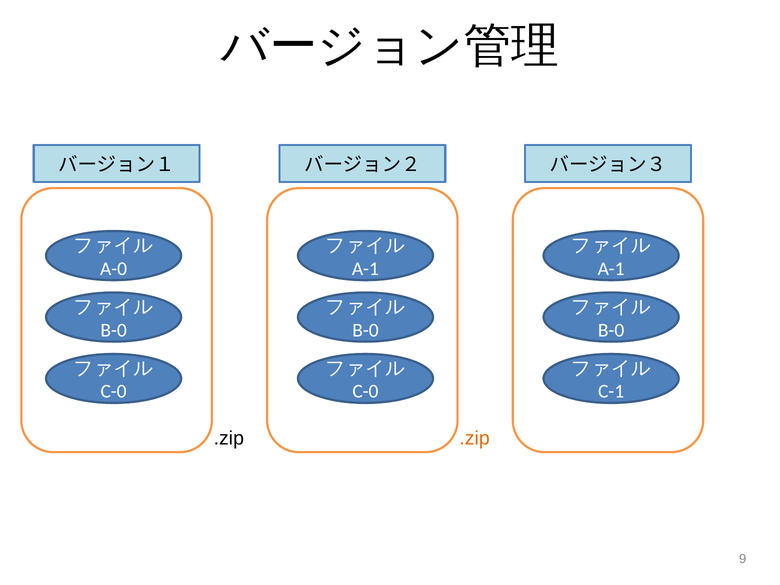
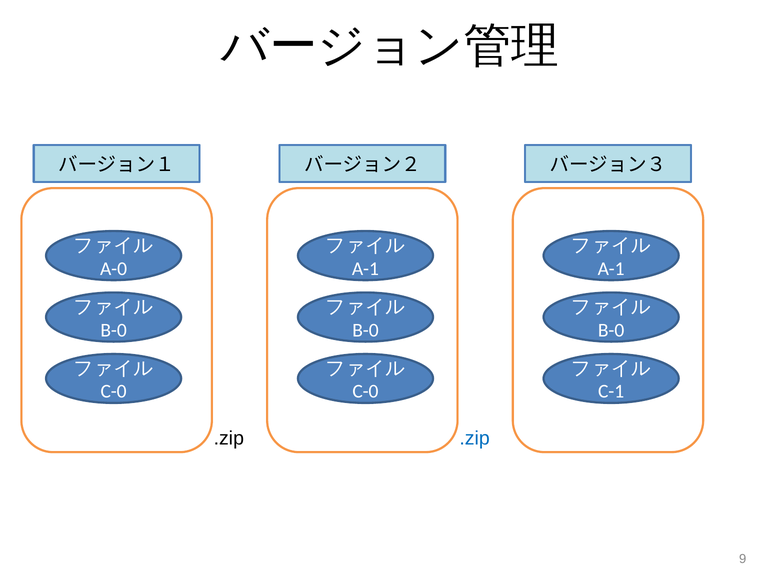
.zip colour: orange -> blue (475, 438)
